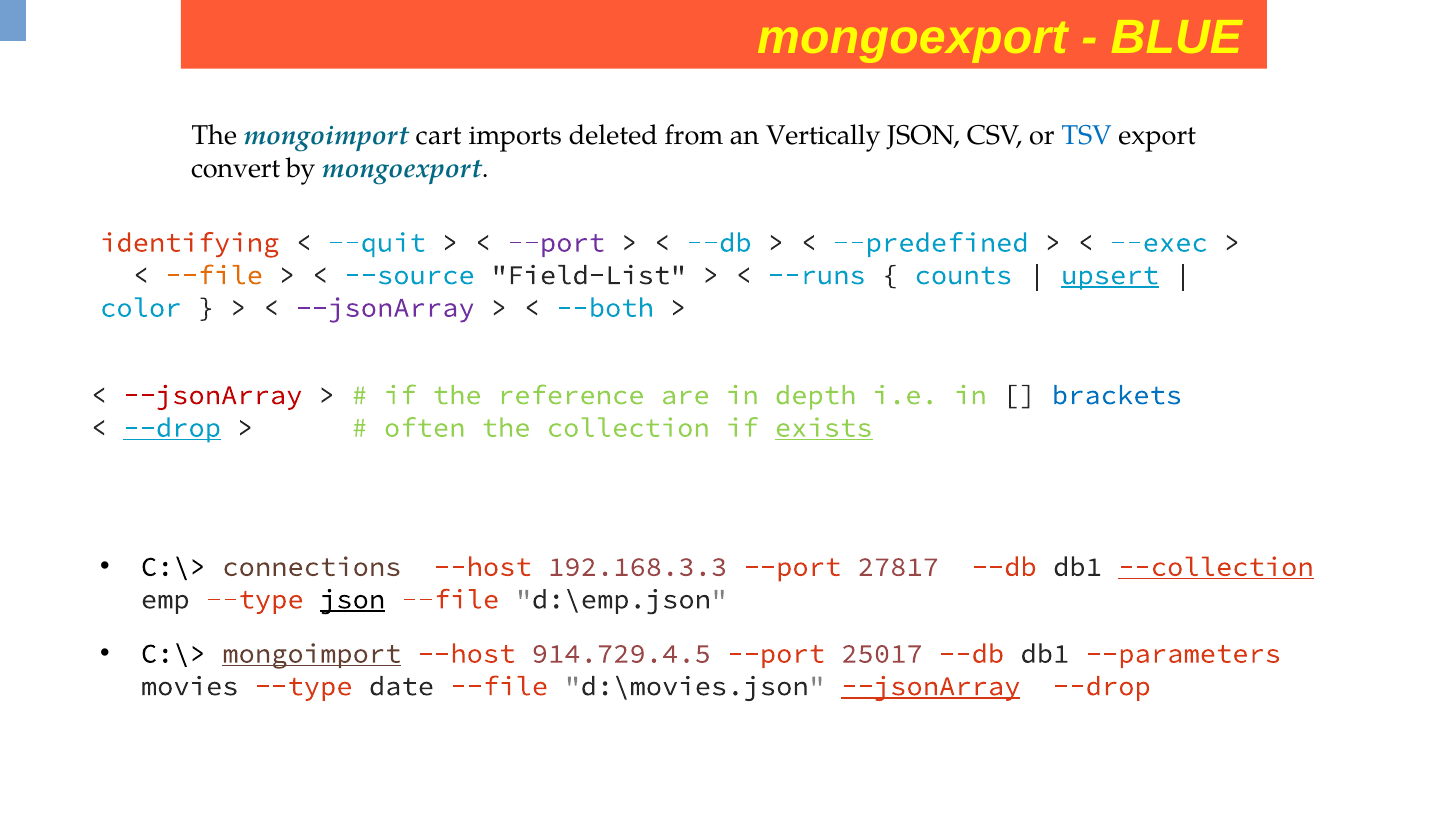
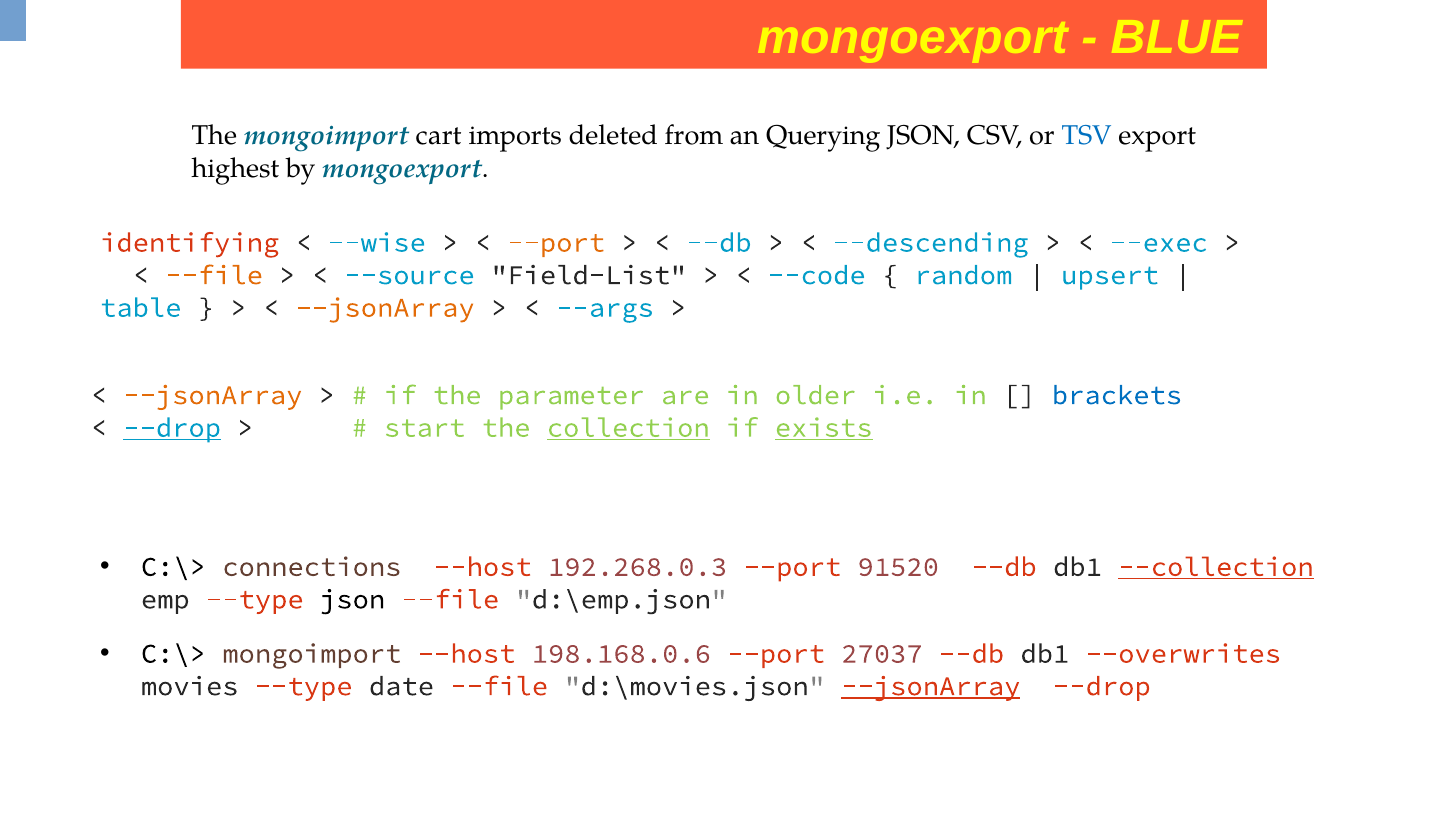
Vertically: Vertically -> Querying (823, 136)
convert: convert -> highest (236, 168)
--quit: --quit -> --wise (377, 243)
--port colour: purple -> orange (556, 243)
--predefined: --predefined -> --descending (931, 243)
--runs: --runs -> --code (817, 275)
counts: counts -> random (963, 275)
upsert underline: present -> none (1110, 275)
color: color -> table (141, 308)
--jsonArray colour: purple -> orange (385, 308)
--both: --both -> --args (605, 308)
--jsonArray colour: red -> orange (213, 395)
reference: reference -> parameter (571, 395)
depth: depth -> older (816, 395)
often: often -> start (425, 428)
collection underline: none -> present (628, 428)
192.168.3.3: 192.168.3.3 -> 192.268.0.3 (638, 567)
27817: 27817 -> 91520 (898, 567)
json underline: present -> none (353, 600)
mongoimport underline: present -> none (312, 654)
914.729.4.5: 914.729.4.5 -> 198.168.0.6 (621, 654)
25017: 25017 -> 27037 (882, 654)
--parameters: --parameters -> --overwrites (1183, 654)
